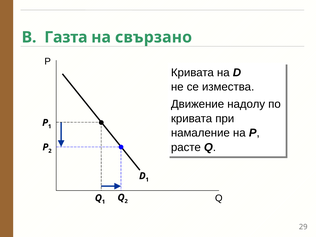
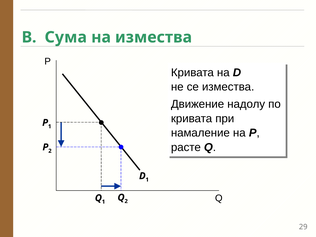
Газта: Газта -> Сума (66, 37)
на свързано: свързано -> измества (154, 37)
